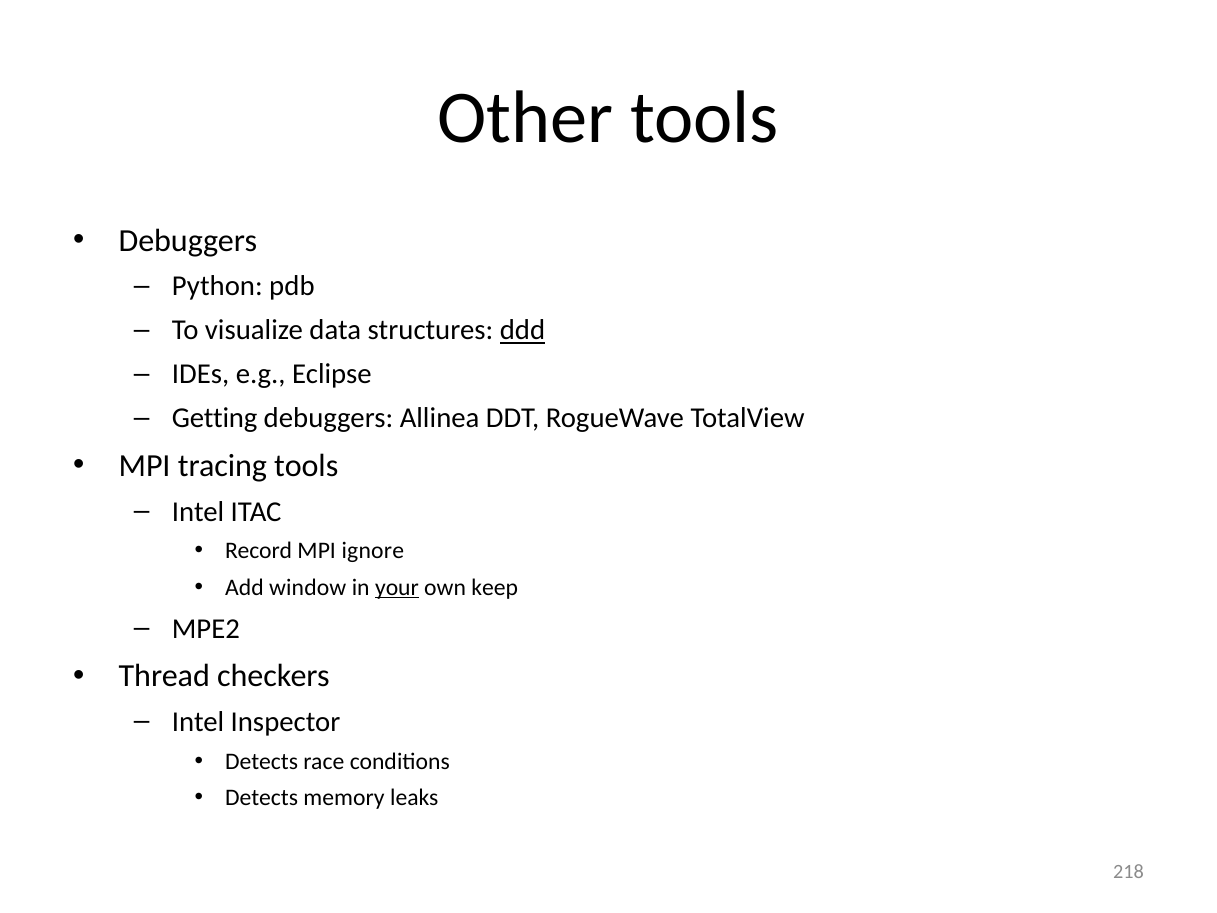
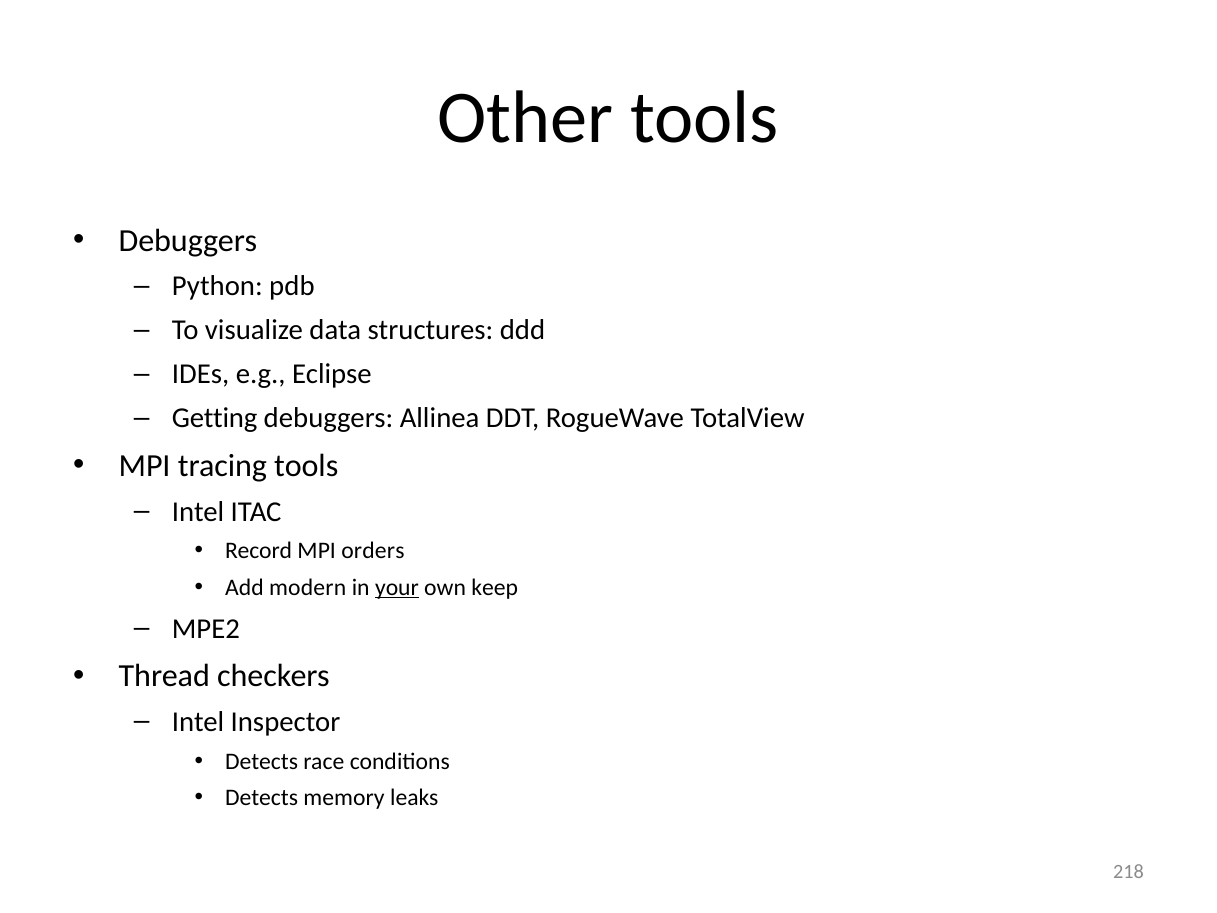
ddd underline: present -> none (522, 330)
ignore: ignore -> orders (373, 551)
window: window -> modern (308, 587)
